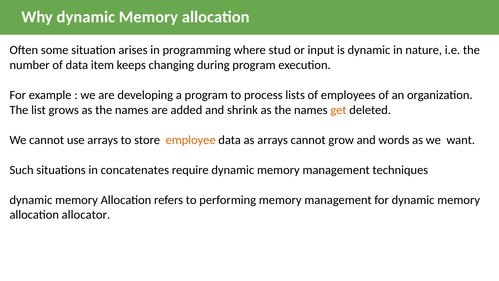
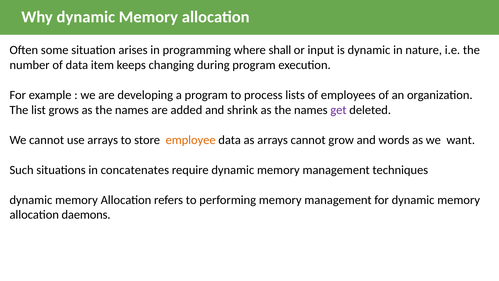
stud: stud -> shall (280, 50)
get colour: orange -> purple (338, 110)
allocator: allocator -> daemons (86, 215)
